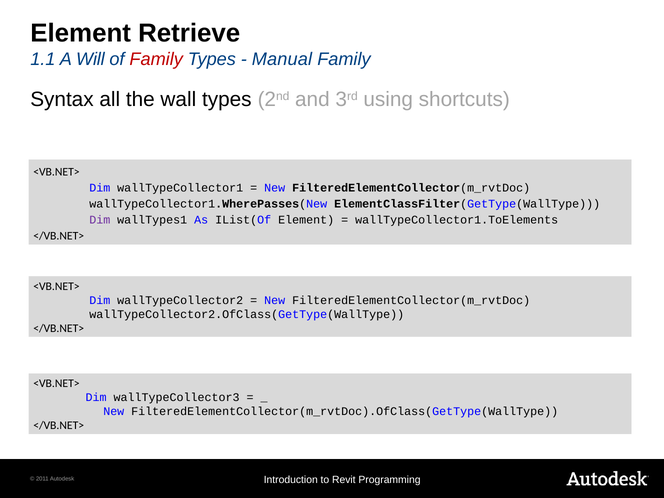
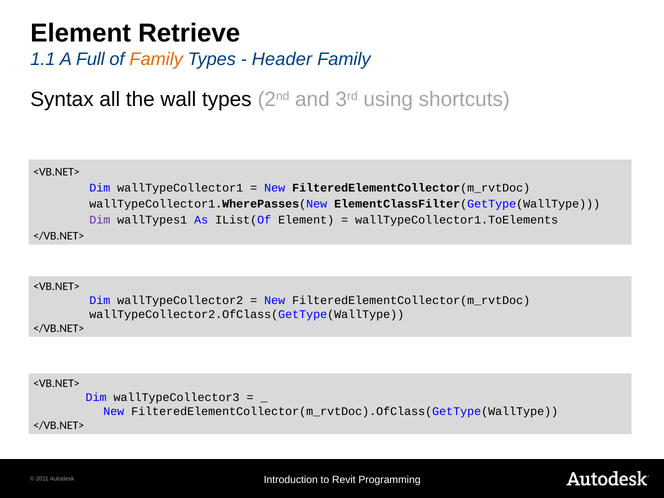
Will: Will -> Full (90, 59)
Family colour: red -> orange (156, 59)
Manual: Manual -> Header (282, 59)
